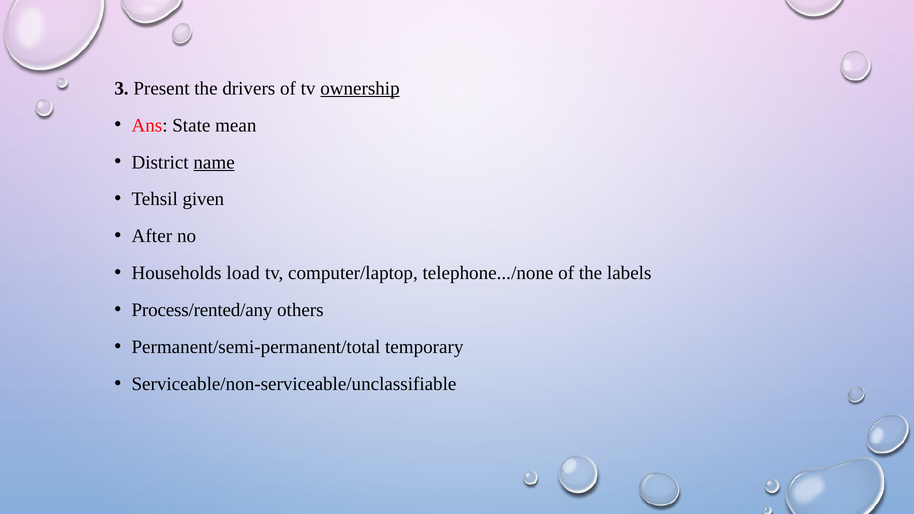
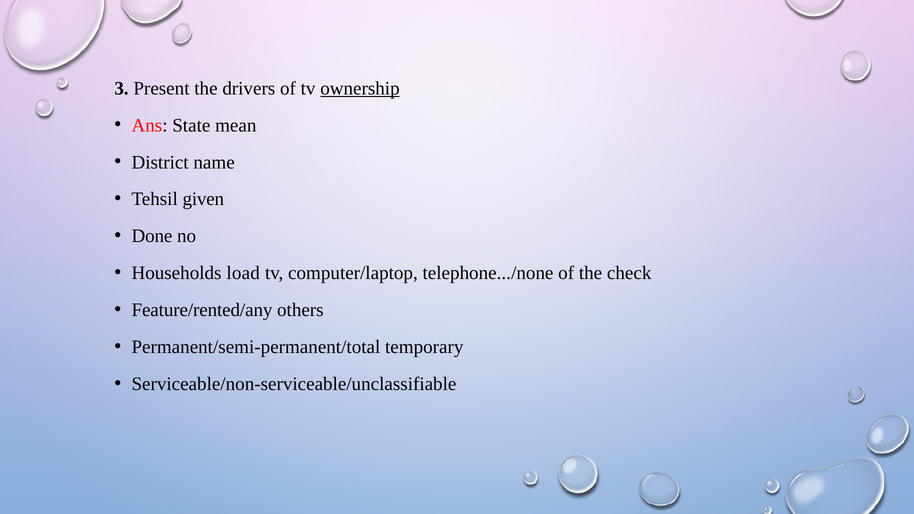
name underline: present -> none (214, 162)
After: After -> Done (152, 236)
labels: labels -> check (629, 273)
Process/rented/any: Process/rented/any -> Feature/rented/any (202, 310)
